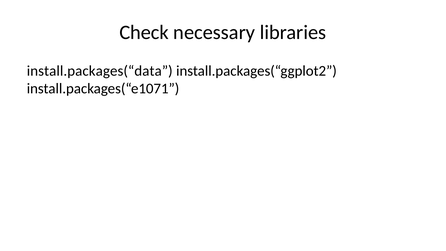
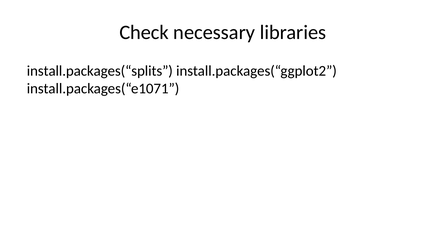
install.packages(“data: install.packages(“data -> install.packages(“splits (100, 71)
